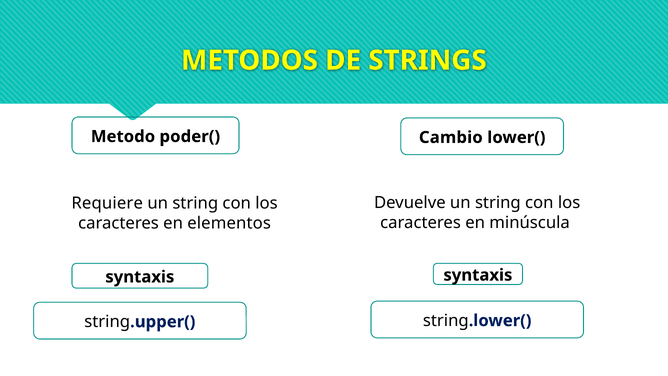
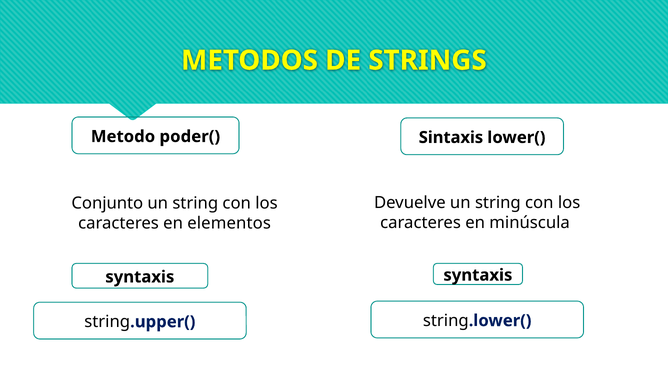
Cambio: Cambio -> Sintaxis (451, 137)
Requiere: Requiere -> Conjunto (107, 203)
